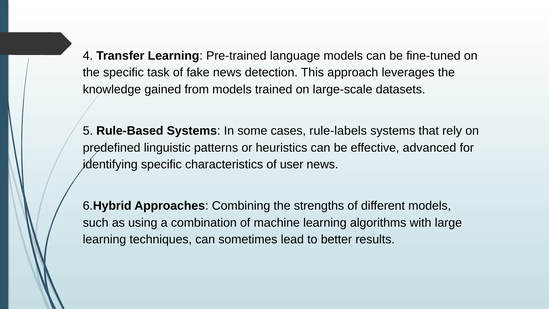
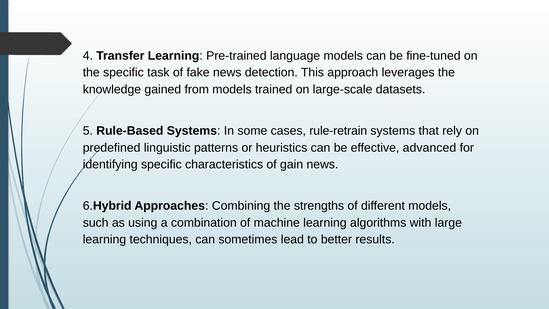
rule-labels: rule-labels -> rule-retrain (338, 131)
user: user -> gain (292, 164)
